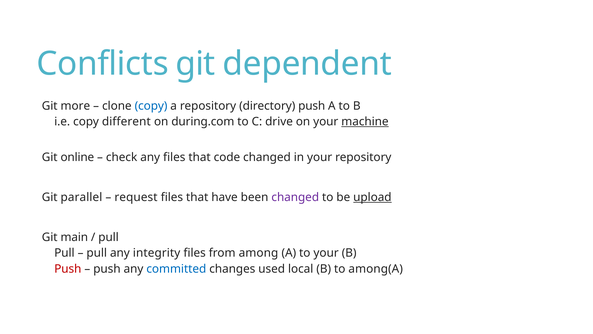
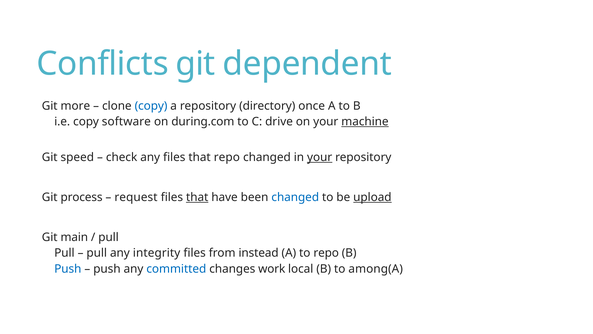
directory push: push -> once (312, 106)
different: different -> software (126, 121)
online: online -> speed (77, 157)
that code: code -> repo (227, 157)
your underline: none -> present (320, 157)
parallel: parallel -> process (82, 197)
that underline: none -> present (197, 197)
changed colour: purple -> blue (295, 197)
among: among -> instead (259, 253)
to your: your -> repo (326, 253)
Push colour: red -> blue (68, 268)
used: used -> work (272, 268)
